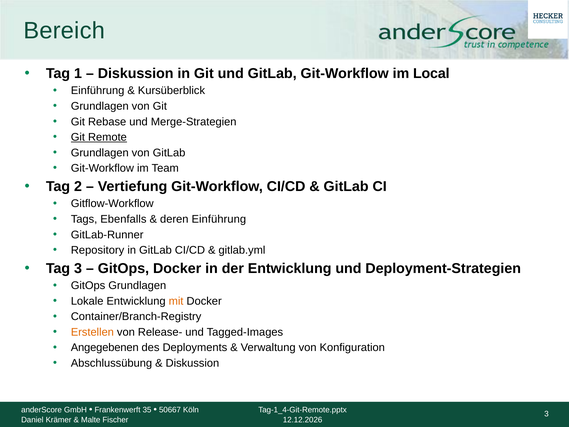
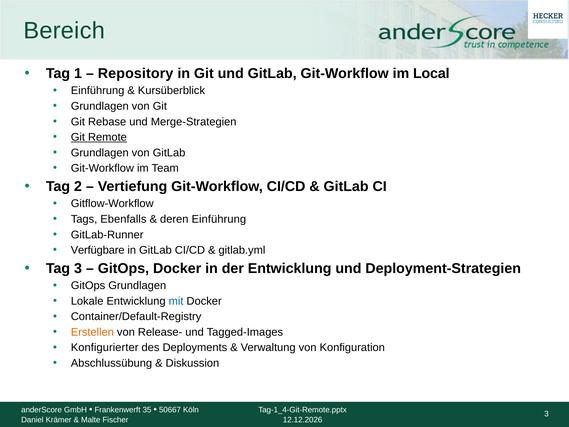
Diskussion: Diskussion -> Repository (136, 73)
Repository: Repository -> Verfügbare (98, 250)
mit colour: orange -> blue (176, 301)
Container/Branch-Registry: Container/Branch-Registry -> Container/Default-Registry (136, 316)
Angegebenen: Angegebenen -> Konfigurierter (105, 347)
